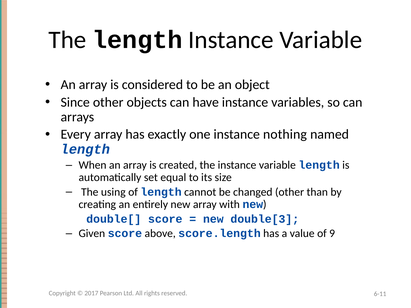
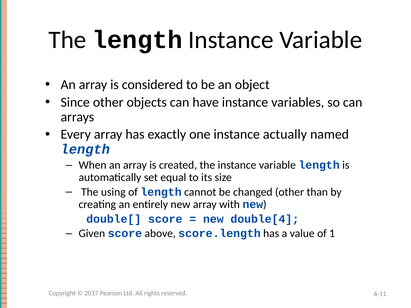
nothing: nothing -> actually (285, 135)
double[3: double[3 -> double[4 (265, 219)
9: 9 -> 1 (332, 234)
